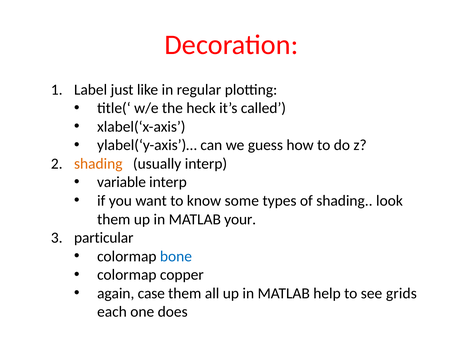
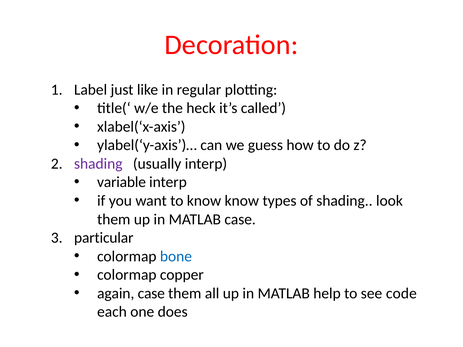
shading colour: orange -> purple (98, 164)
know some: some -> know (242, 201)
MATLAB your: your -> case (240, 219)
grids: grids -> code (401, 293)
